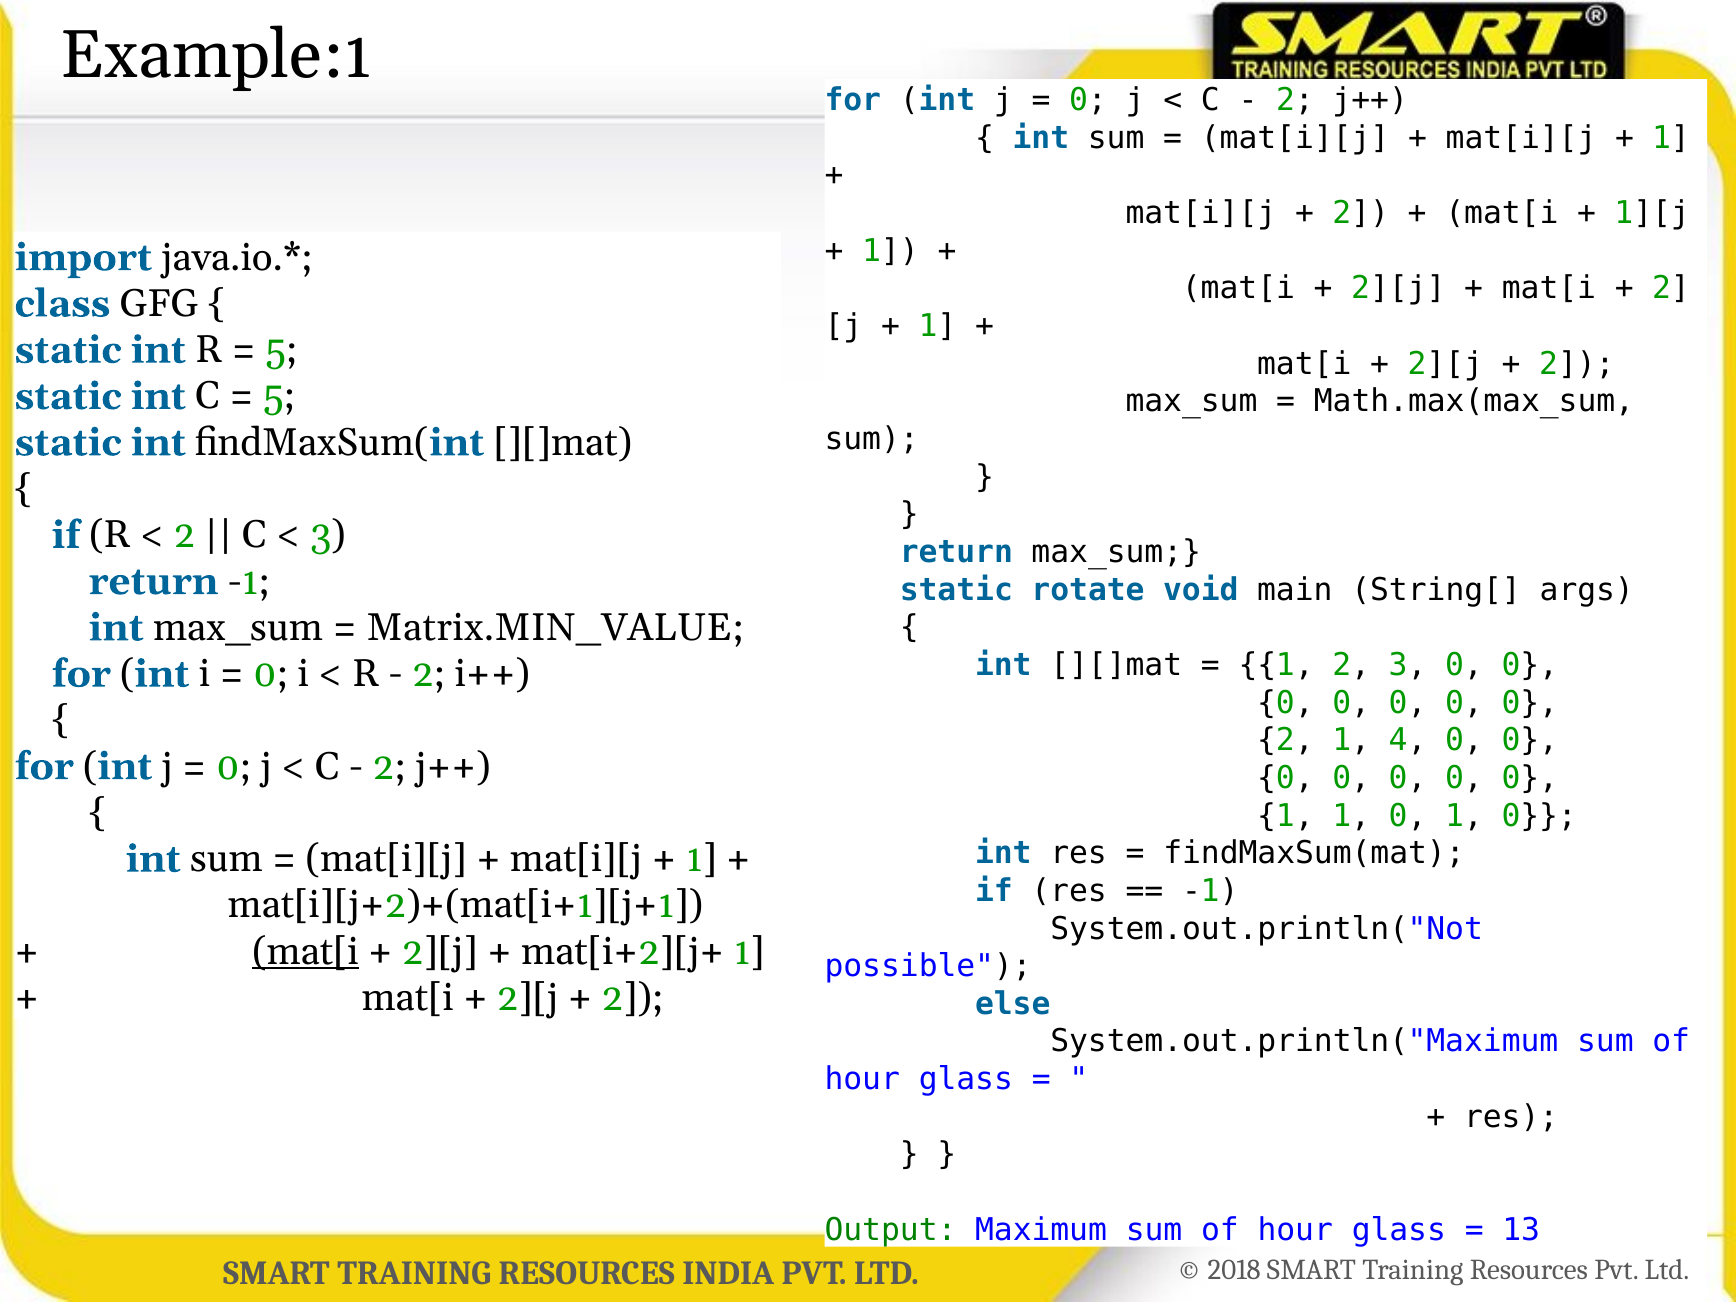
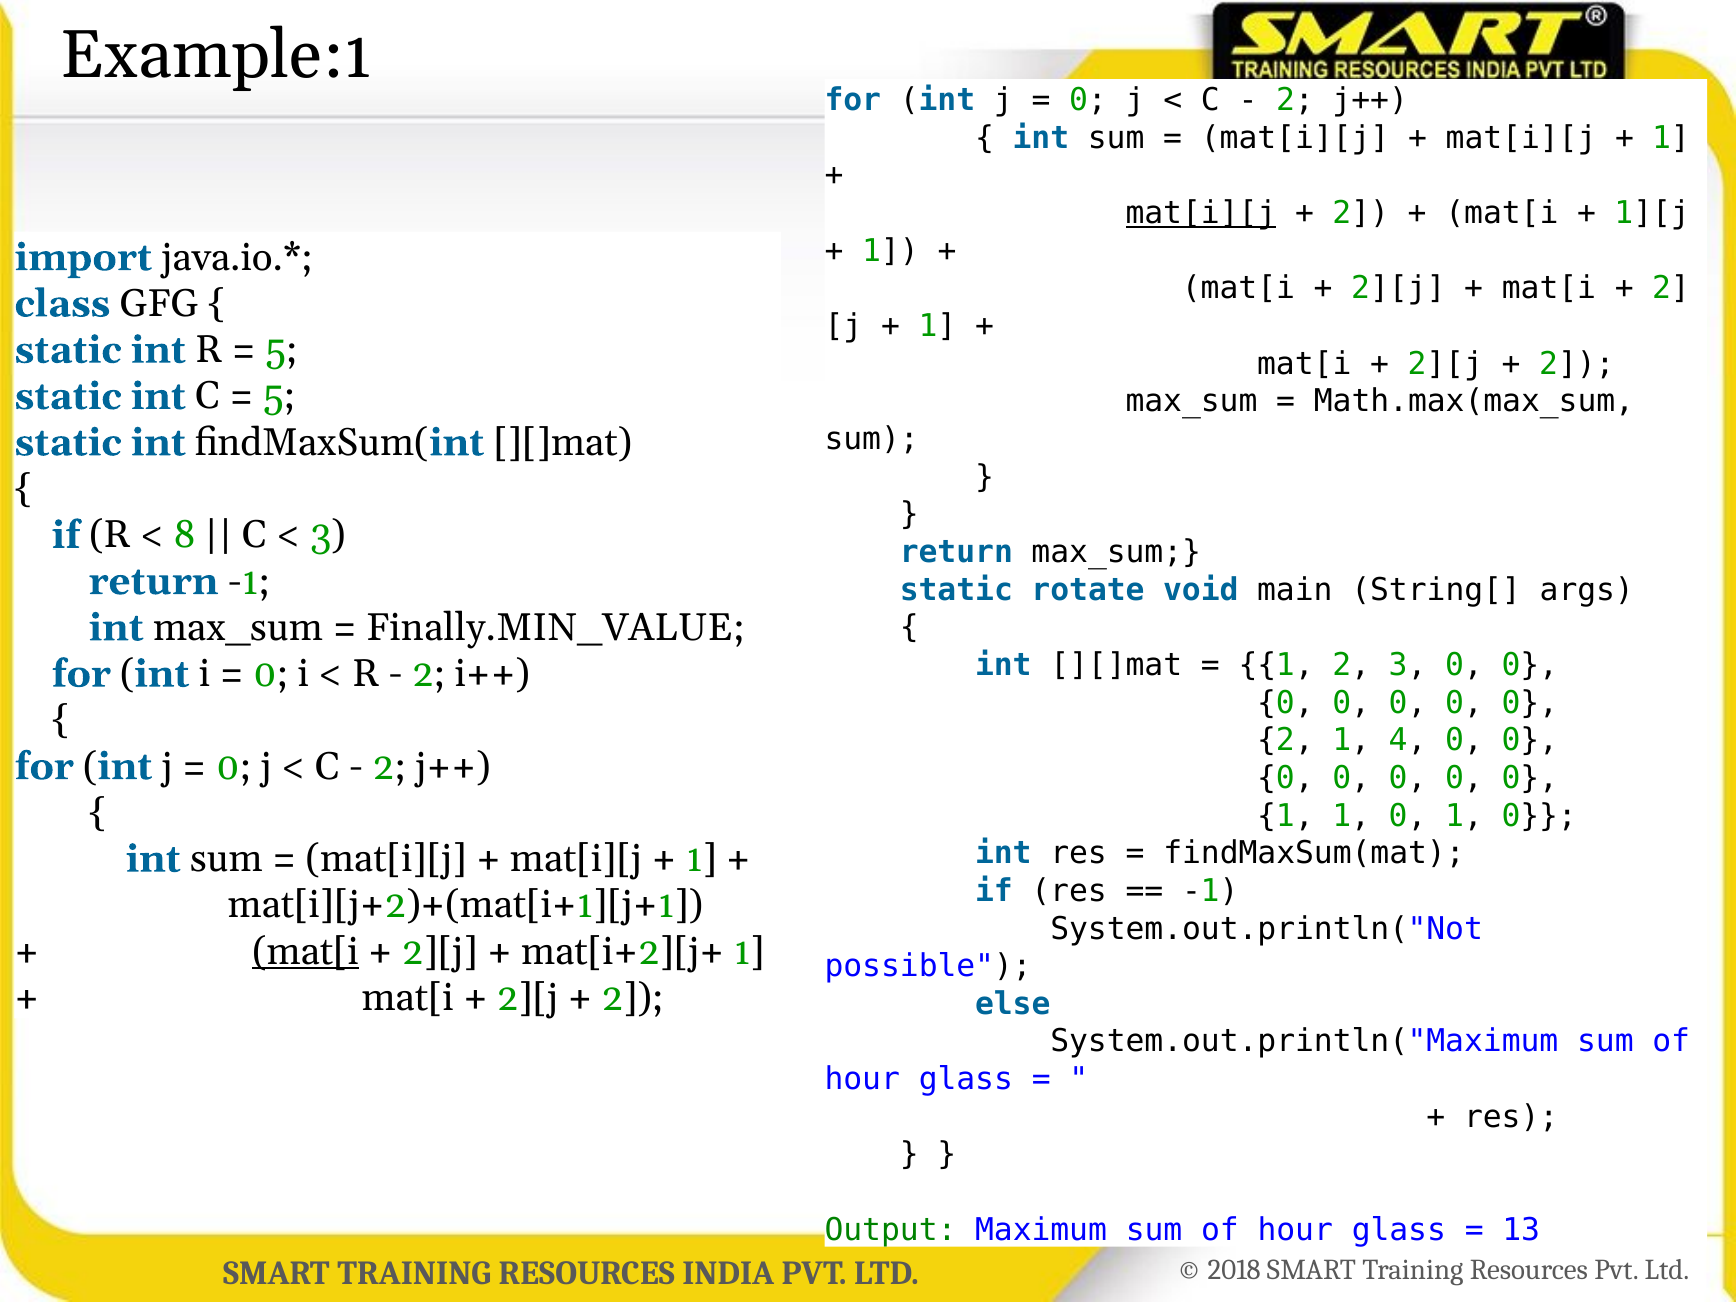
mat[i][j underline: none -> present (1201, 213)
2: 2 -> 8 (185, 535)
Matrix.MIN_VALUE: Matrix.MIN_VALUE -> Finally.MIN_VALUE (556, 628)
